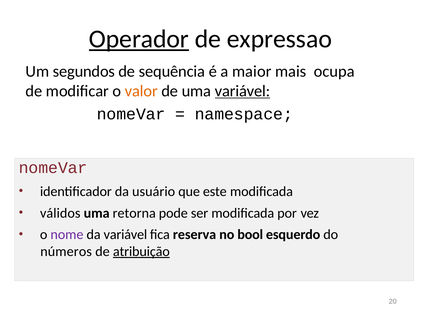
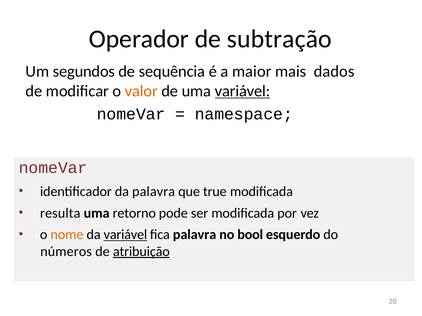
Operador underline: present -> none (139, 39)
expressao: expressao -> subtração (279, 39)
ocupa: ocupa -> dados (334, 71)
da usuário: usuário -> palavra (154, 192)
este: este -> true (215, 192)
válidos: válidos -> resulta (60, 213)
retorna: retorna -> retorno (134, 213)
nome colour: purple -> orange (67, 235)
variável underline: none -> present (125, 235)
fica reserva: reserva -> palavra (195, 235)
